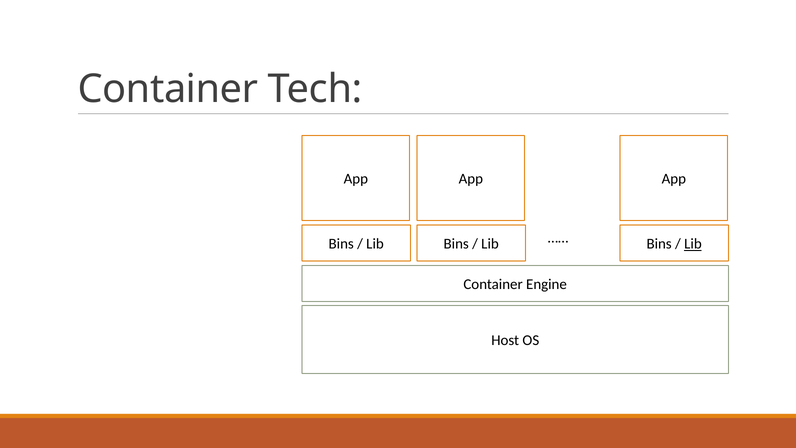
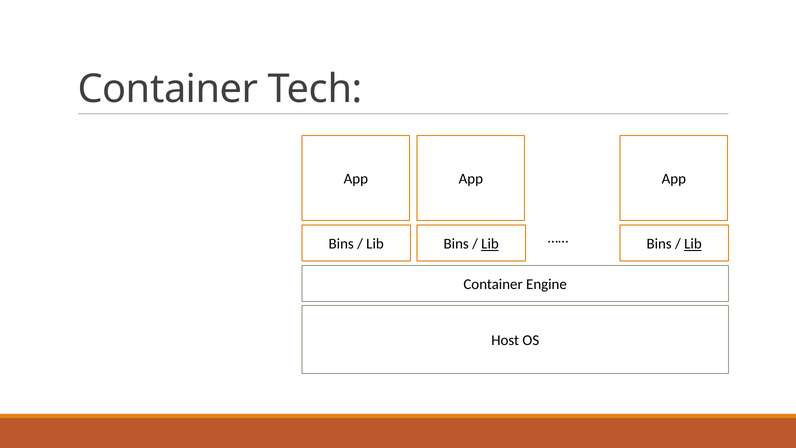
Lib underline: none -> present (490, 244)
